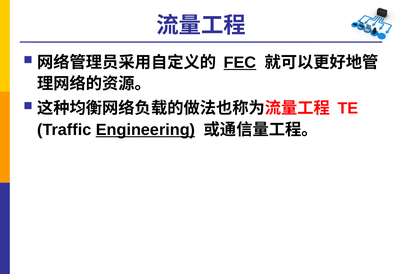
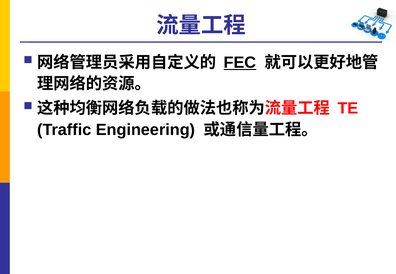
Engineering underline: present -> none (145, 130)
